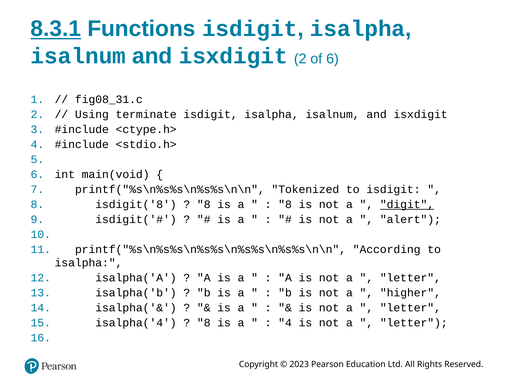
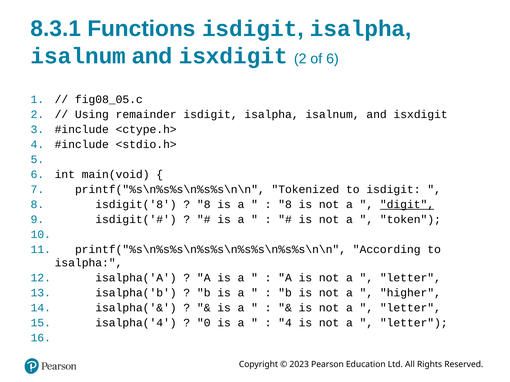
8.3.1 underline: present -> none (56, 29)
fig08_31.c: fig08_31.c -> fig08_05.c (109, 99)
terminate: terminate -> remainder (146, 115)
alert: alert -> token (410, 220)
8: 8 -> 0 (204, 323)
